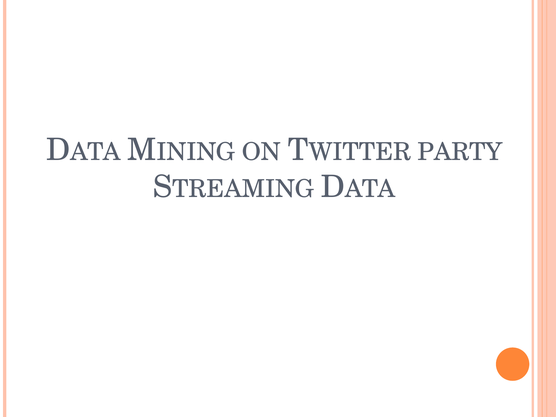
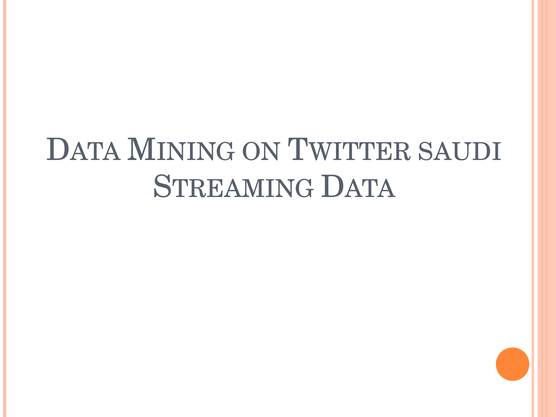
PARTY: PARTY -> SAUDI (460, 152)
